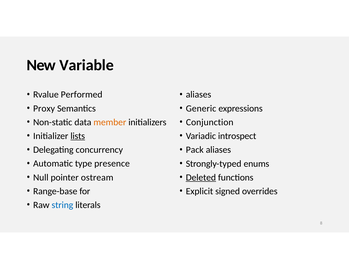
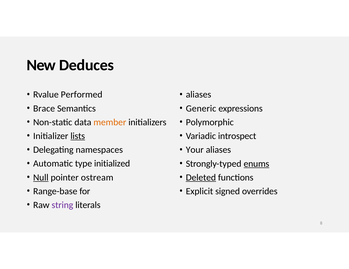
Variable: Variable -> Deduces (87, 65)
Proxy: Proxy -> Brace (44, 109)
Conjunction: Conjunction -> Polymorphic (210, 123)
concurrency: concurrency -> namespaces (99, 150)
Pack: Pack -> Your (195, 150)
presence: presence -> initialized (112, 164)
enums underline: none -> present (256, 164)
Null underline: none -> present (41, 178)
string colour: blue -> purple (62, 206)
